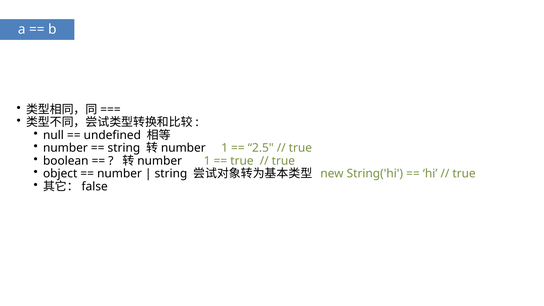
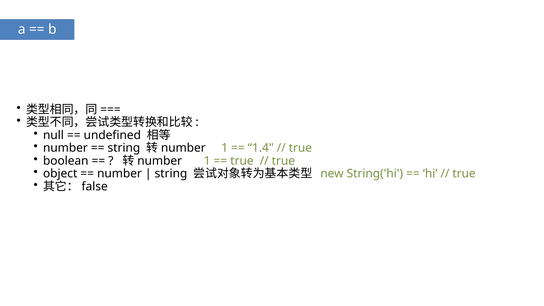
2.5: 2.5 -> 1.4 (261, 148)
